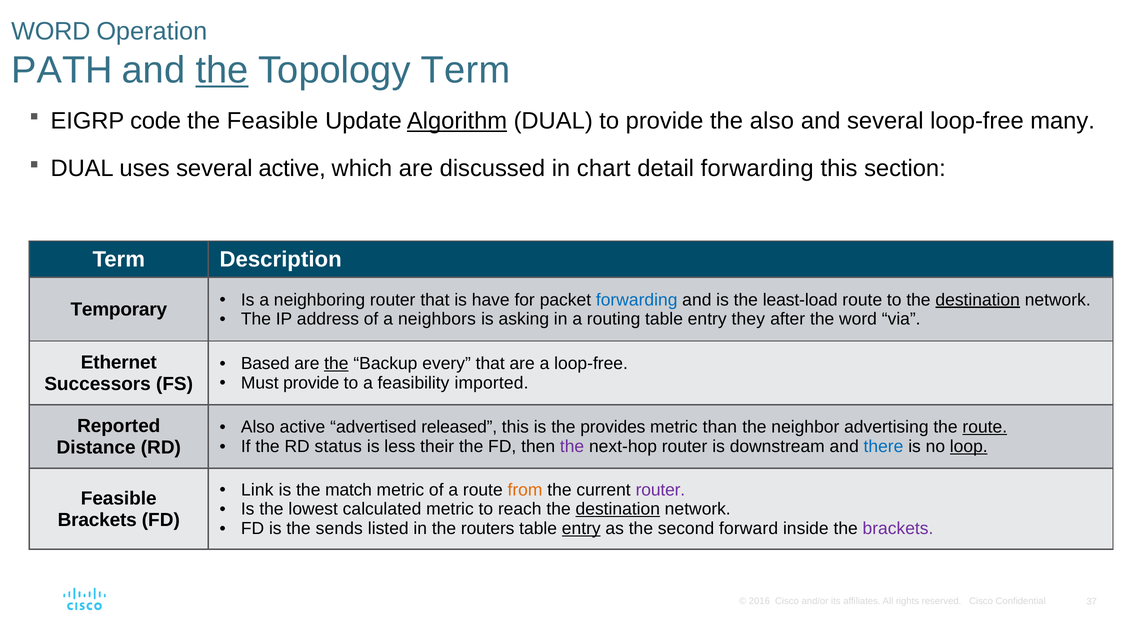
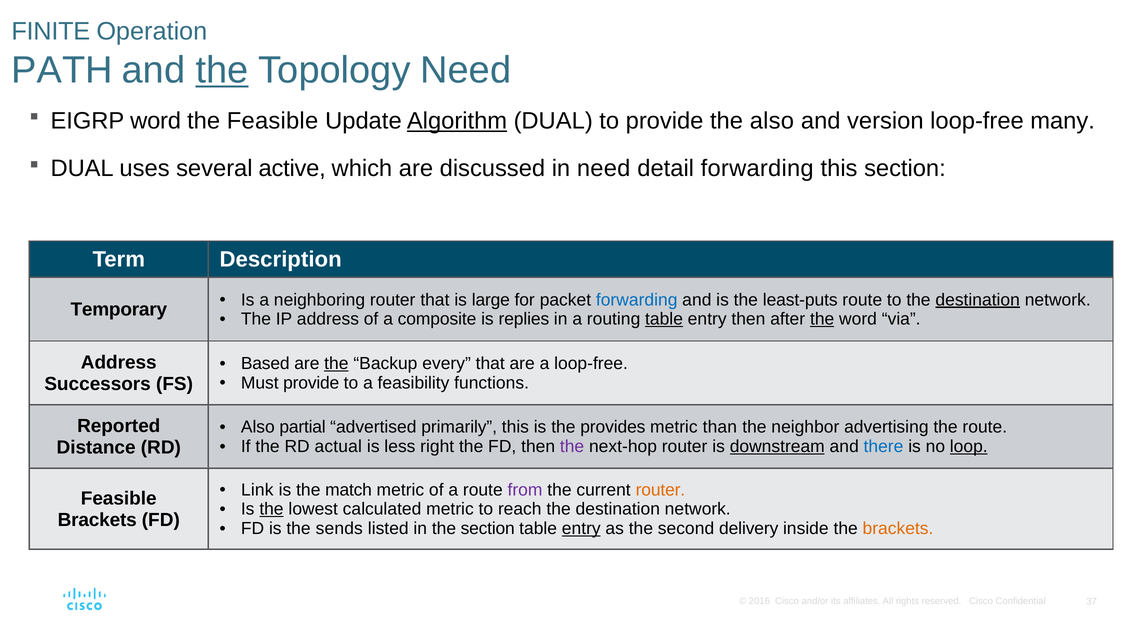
WORD: WORD -> FINITE (51, 31)
Topology Term: Term -> Need (466, 70)
EIGRP code: code -> word (156, 121)
and several: several -> version (885, 121)
in chart: chart -> need (604, 169)
have: have -> large (491, 300)
least-load: least-load -> least-puts (800, 300)
neighbors: neighbors -> composite (437, 319)
asking: asking -> replies (524, 319)
table underline: none -> present (664, 319)
entry they: they -> then (748, 319)
the underline: none -> present (822, 319)
Ethernet: Ethernet -> Address (119, 363)
imported: imported -> functions (492, 383)
Also active: active -> partial (303, 427)
released: released -> primarily (459, 427)
route underline: present -> none (985, 427)
status: status -> actual (338, 447)
their: their -> right (437, 447)
downstream underline: none -> present (777, 447)
from colour: orange -> purple (525, 490)
router colour: purple -> orange (660, 490)
the underline: none -> present (271, 509)
destination underline: present -> none (618, 509)
the routers: routers -> section (488, 529)
forward: forward -> delivery (749, 529)
brackets colour: purple -> orange (898, 529)
